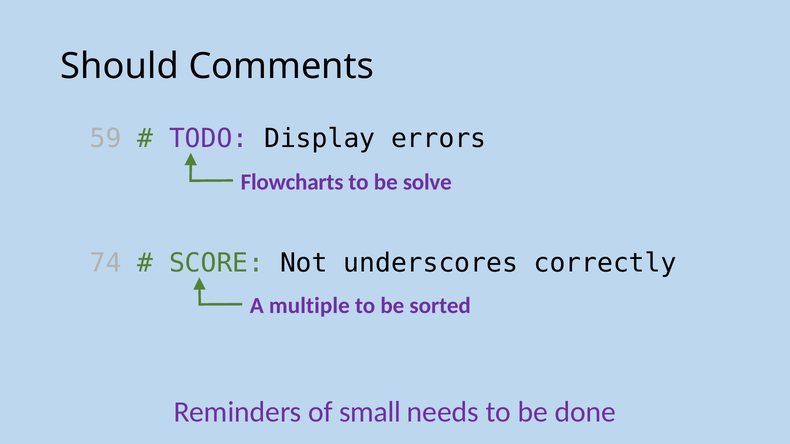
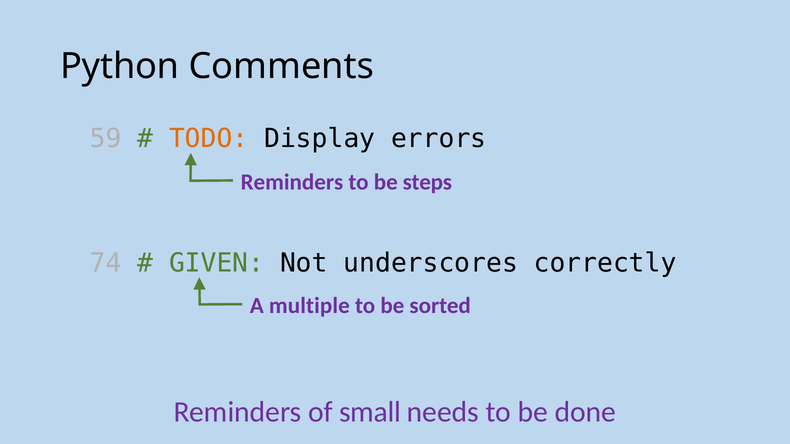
Should: Should -> Python (120, 66)
TODO colour: purple -> orange (209, 139)
Flowcharts: Flowcharts -> Reminders (292, 182)
solve: solve -> steps (427, 182)
SCORE: SCORE -> GIVEN (217, 263)
